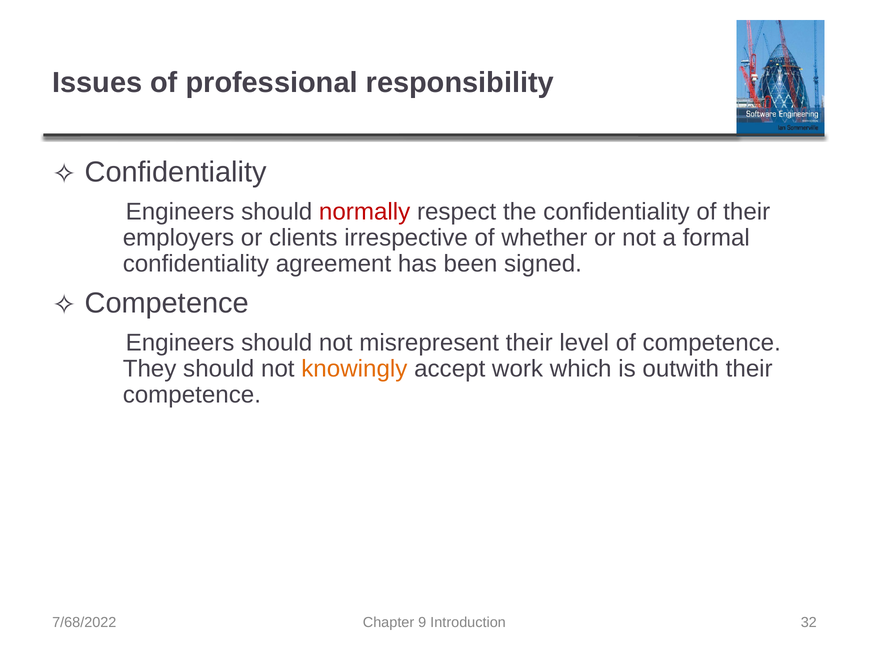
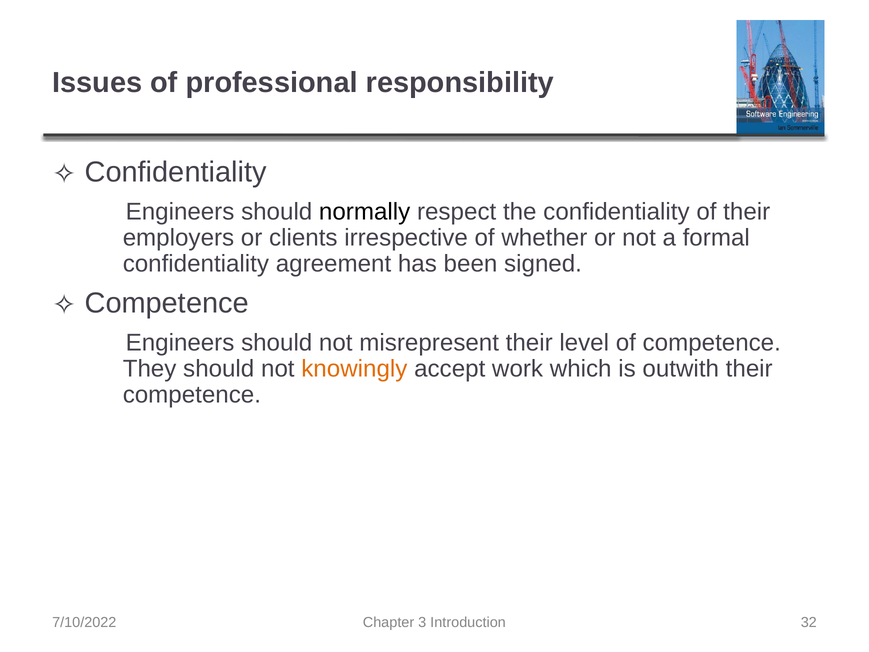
normally colour: red -> black (365, 211)
7/68/2022: 7/68/2022 -> 7/10/2022 (84, 622)
9: 9 -> 3 (422, 622)
